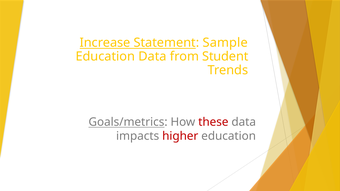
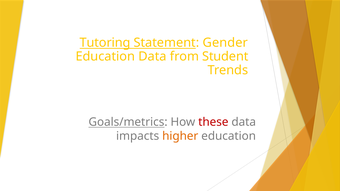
Increase: Increase -> Tutoring (105, 43)
Sample: Sample -> Gender (225, 43)
higher colour: red -> orange (180, 136)
